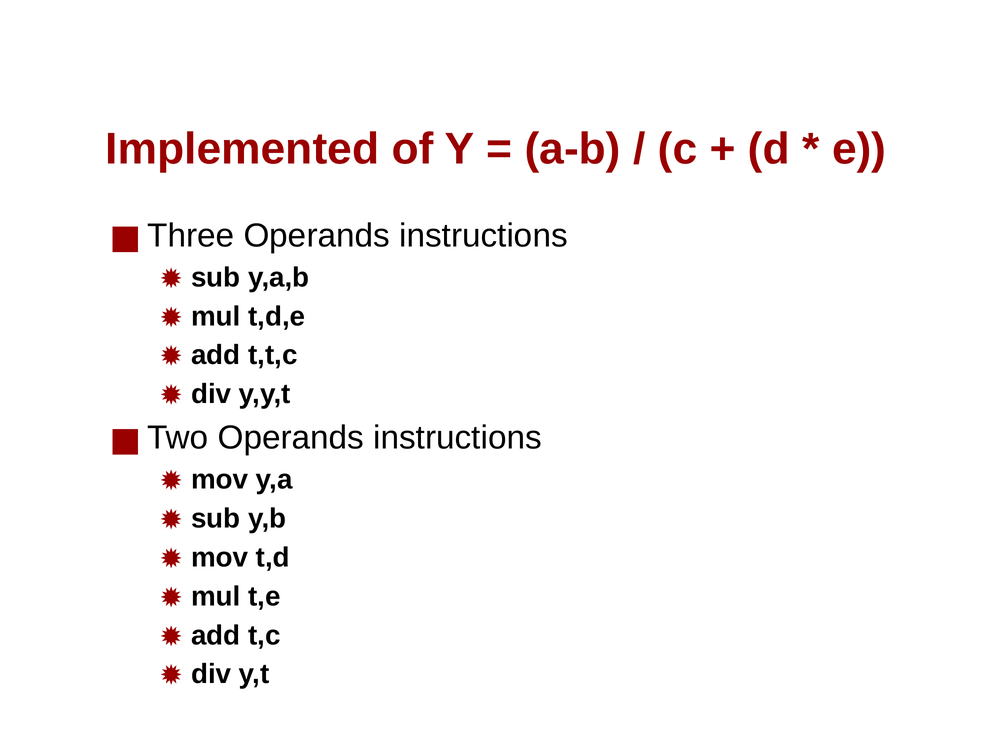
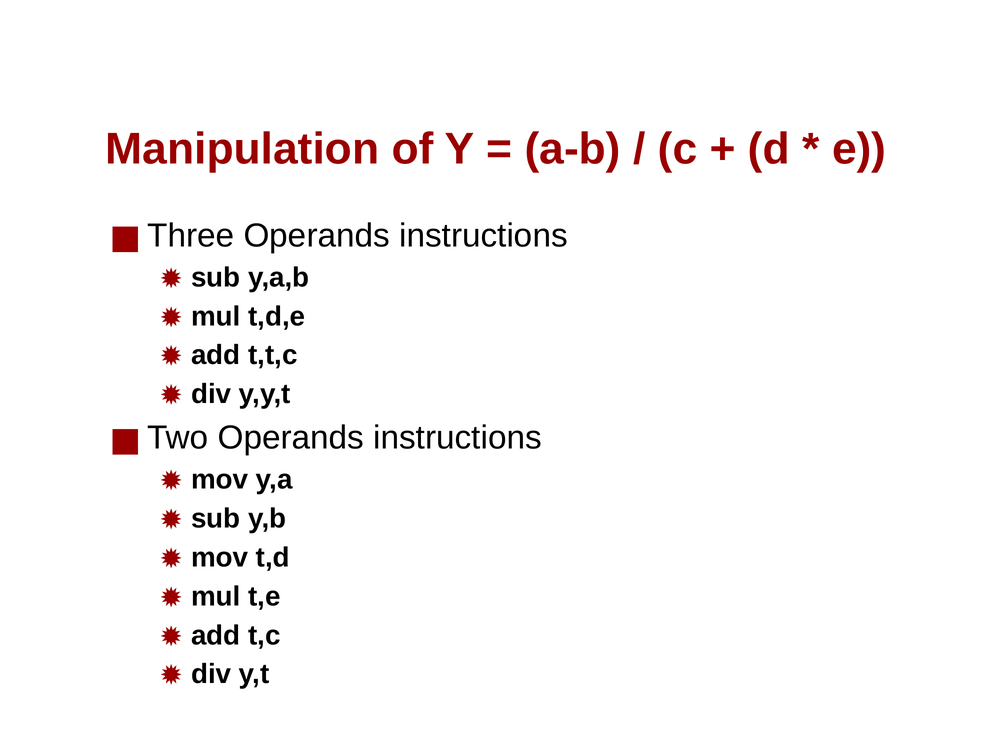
Implemented: Implemented -> Manipulation (242, 149)
